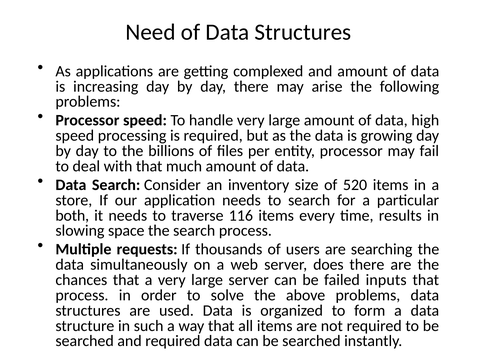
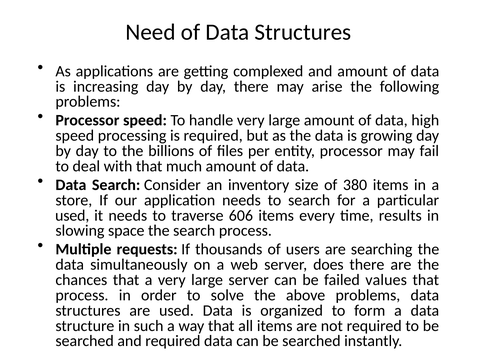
520: 520 -> 380 (355, 185)
both: both -> used (72, 215)
116: 116 -> 606 (241, 215)
inputs: inputs -> values (386, 280)
